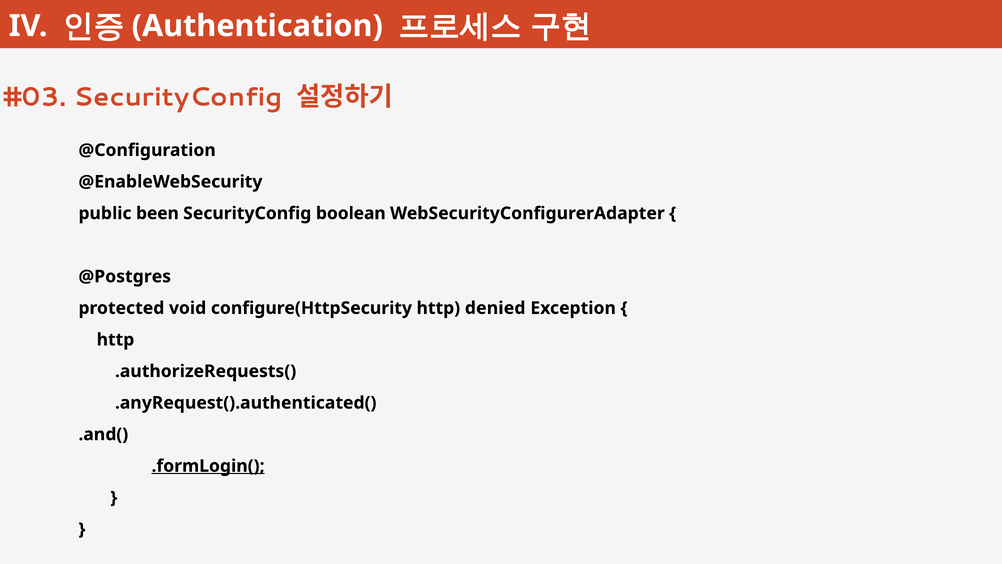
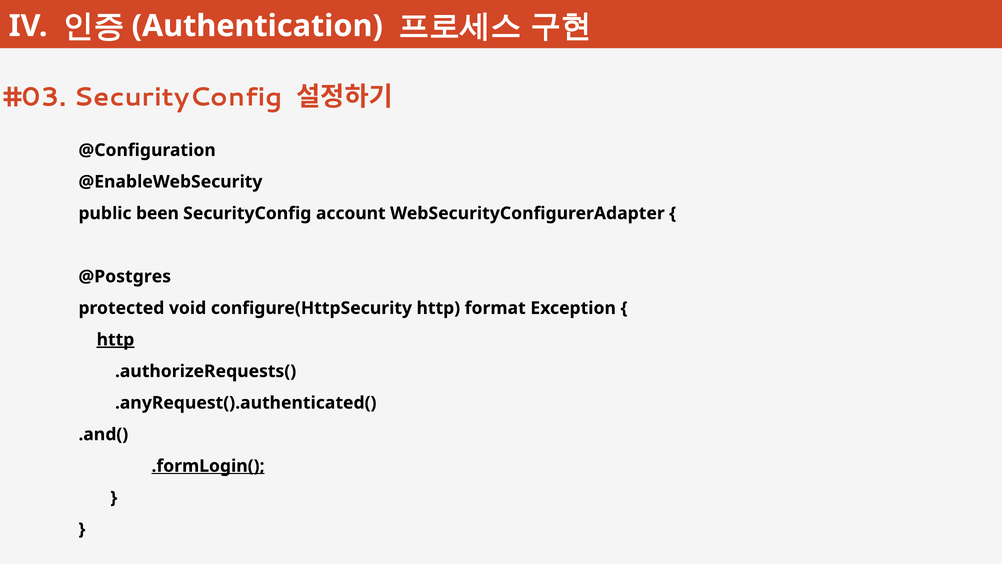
boolean: boolean -> account (351, 213)
denied: denied -> format (495, 308)
http underline: none -> present (115, 339)
